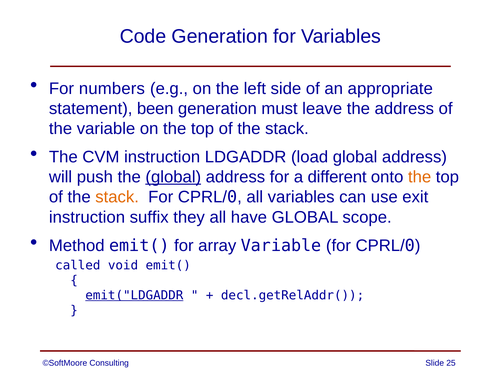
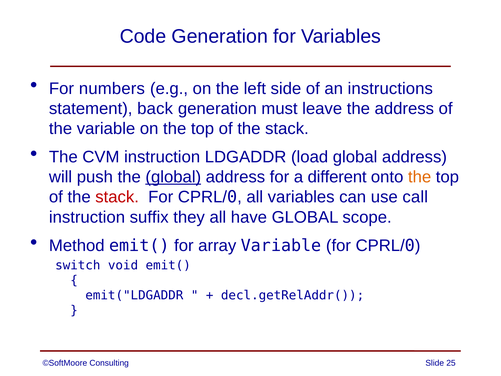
appropriate: appropriate -> instructions (390, 88)
been: been -> back (155, 108)
stack colour: orange -> red (117, 197)
exit: exit -> call (415, 197)
called: called -> switch (78, 265)
emit("LDGADDR underline: present -> none (134, 295)
